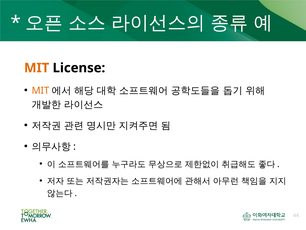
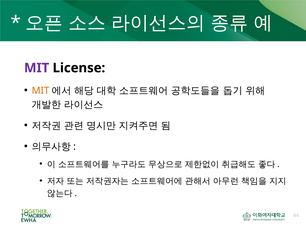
MIT colour: orange -> purple (37, 68)
